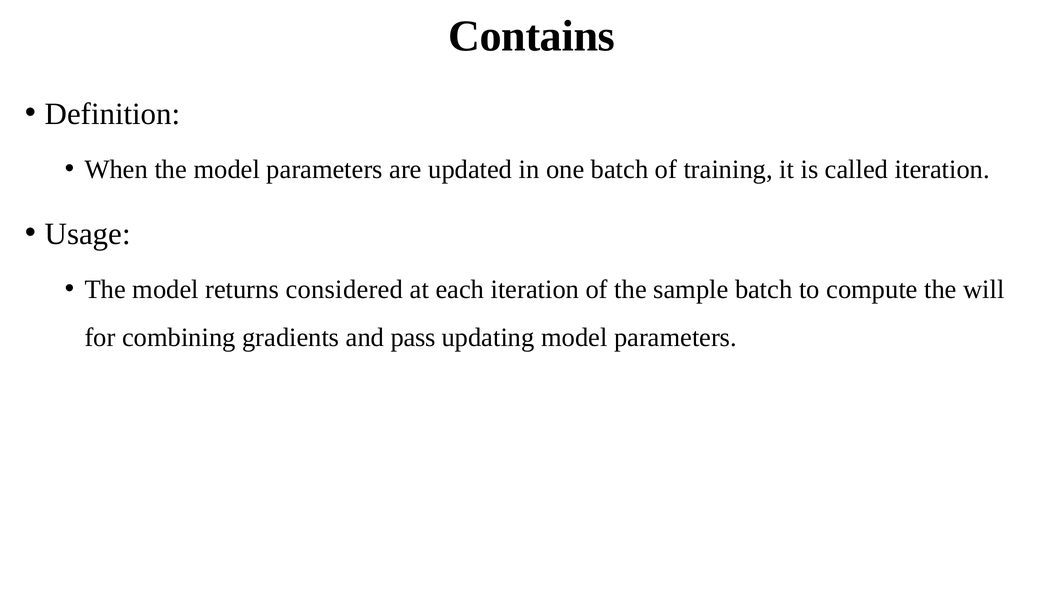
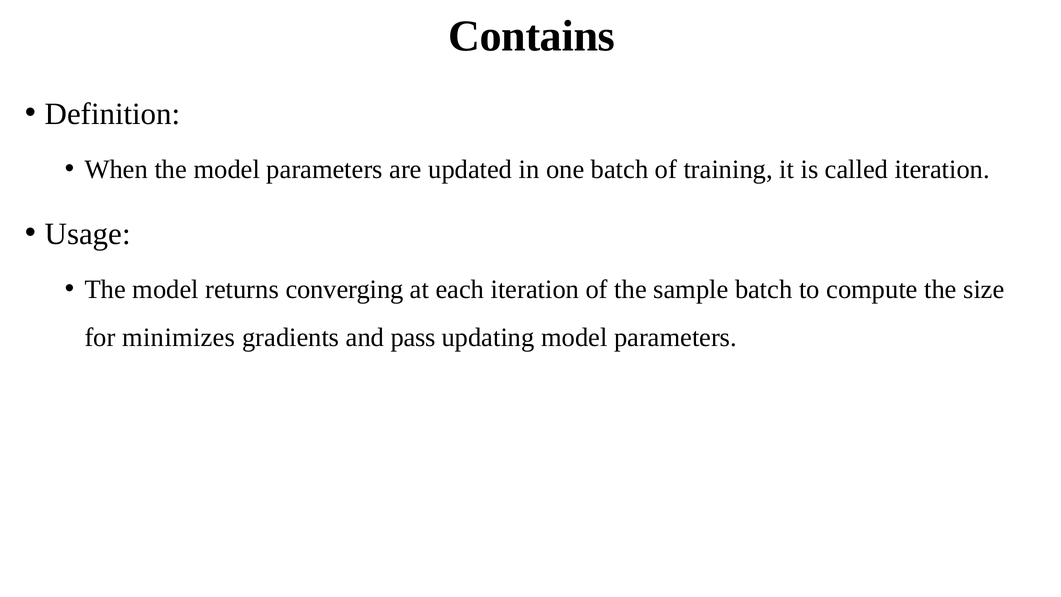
considered: considered -> converging (345, 289)
will: will -> size (984, 289)
combining: combining -> minimizes (179, 337)
